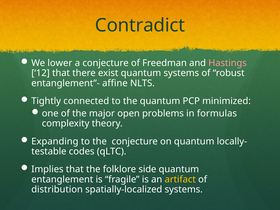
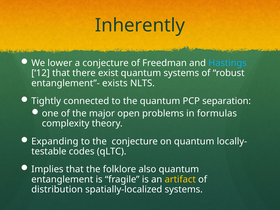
Contradict: Contradict -> Inherently (140, 25)
Hastings colour: pink -> light blue (228, 63)
affine: affine -> exists (115, 83)
minimized: minimized -> separation (227, 101)
side: side -> also (147, 169)
